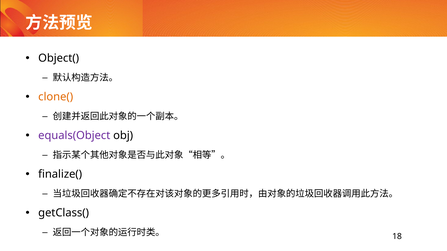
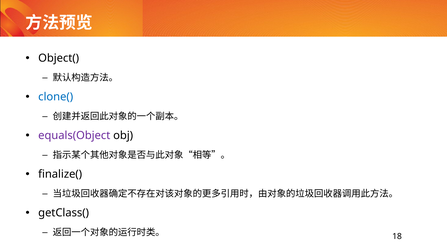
clone( colour: orange -> blue (56, 97)
